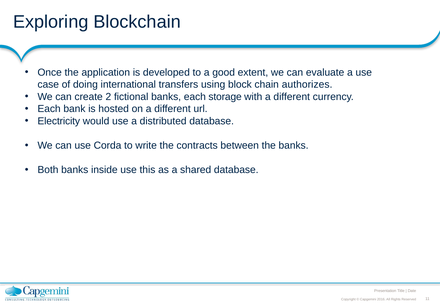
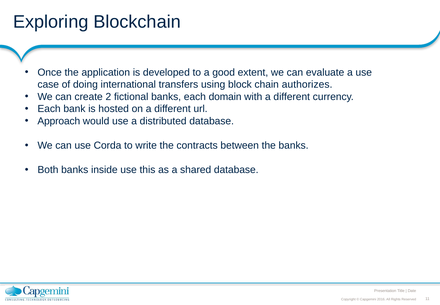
storage: storage -> domain (225, 97)
Electricity: Electricity -> Approach (59, 121)
